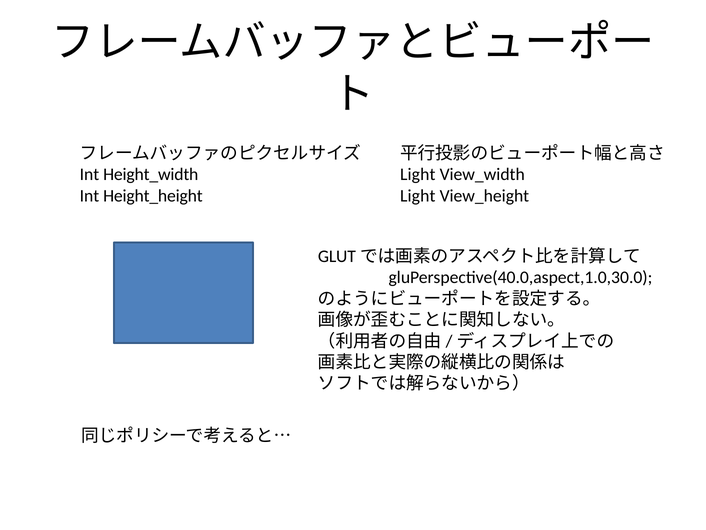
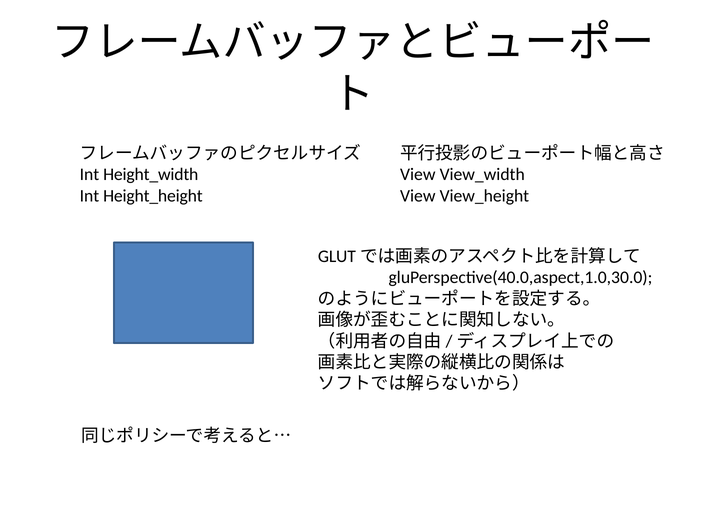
Light: Light -> View (418, 174)
Light: Light -> View (418, 195)
